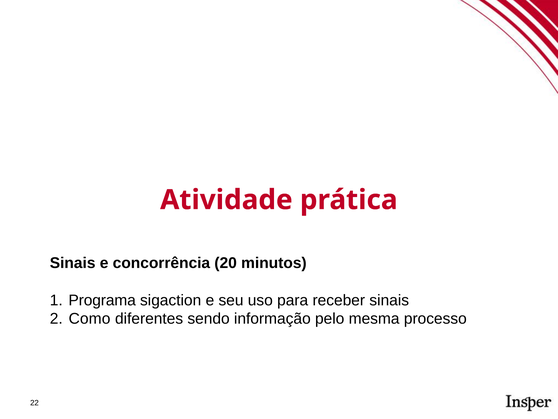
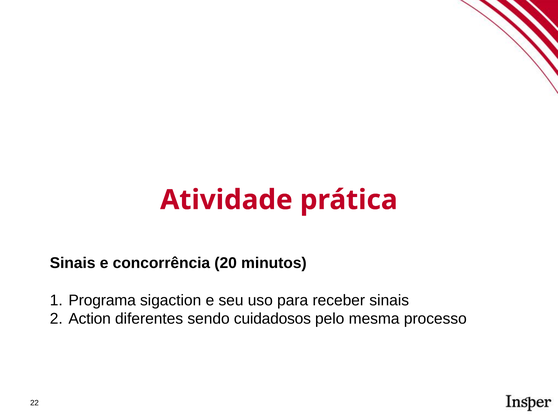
Como: Como -> Action (90, 318)
informação: informação -> cuidadosos (272, 318)
